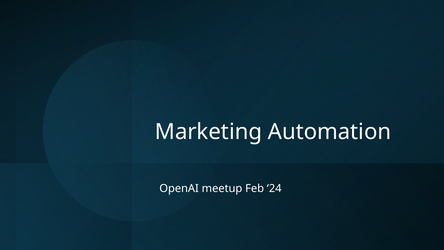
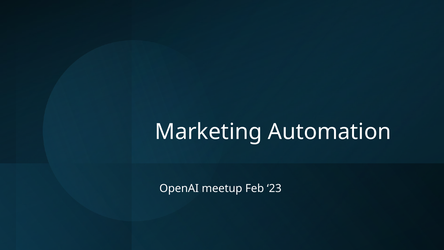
24: 24 -> 23 (274, 188)
